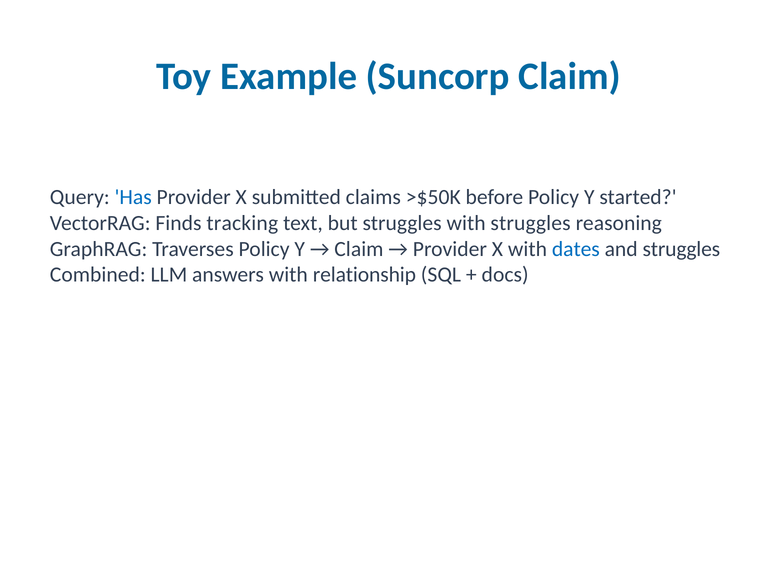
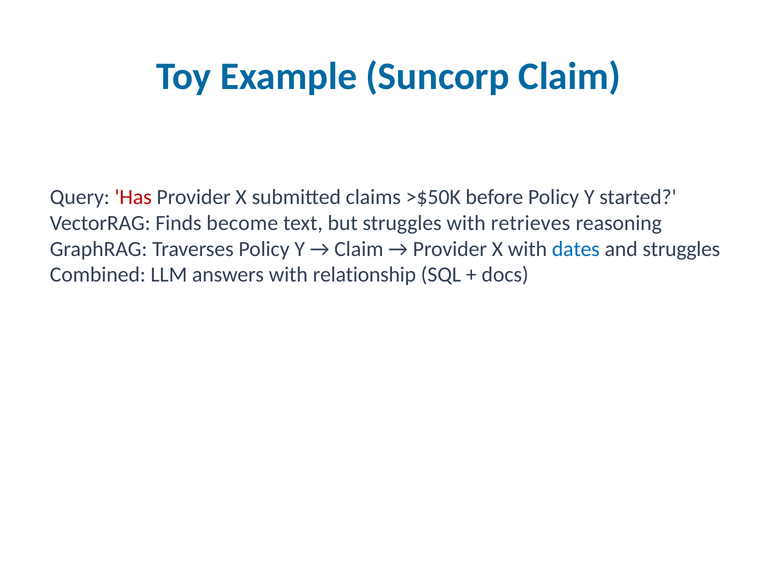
Has colour: blue -> red (133, 197)
tracking: tracking -> become (242, 223)
with struggles: struggles -> retrieves (531, 223)
